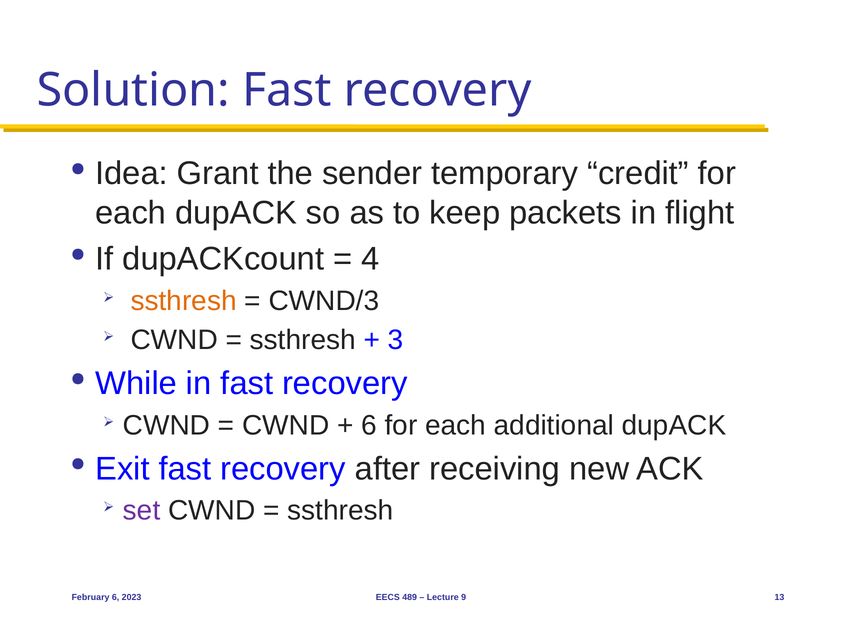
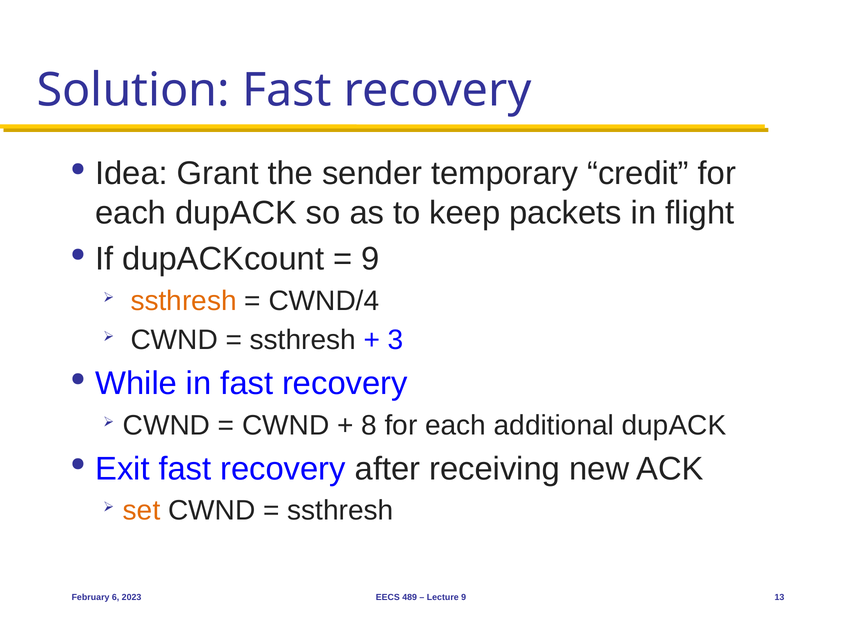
4: 4 -> 9 (370, 259)
CWND/3: CWND/3 -> CWND/4 (324, 301)
6: 6 -> 8 (369, 425)
set colour: purple -> orange (142, 510)
